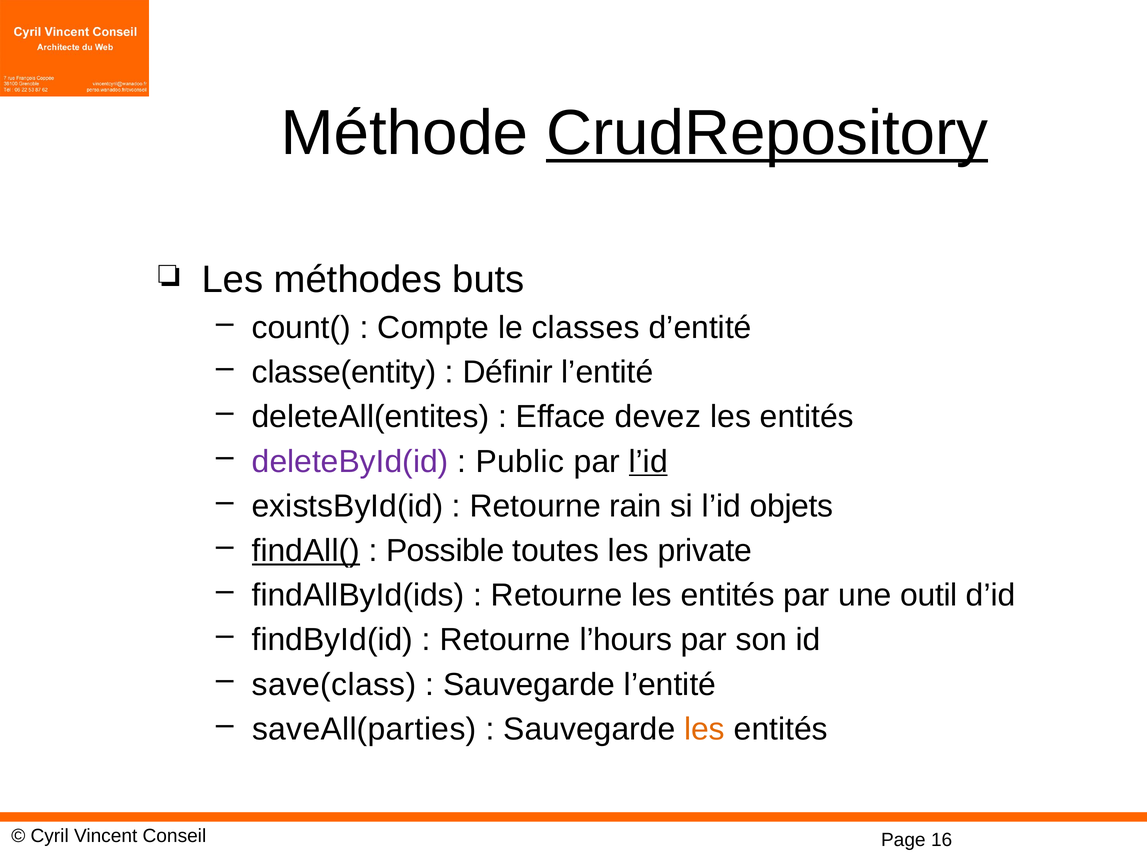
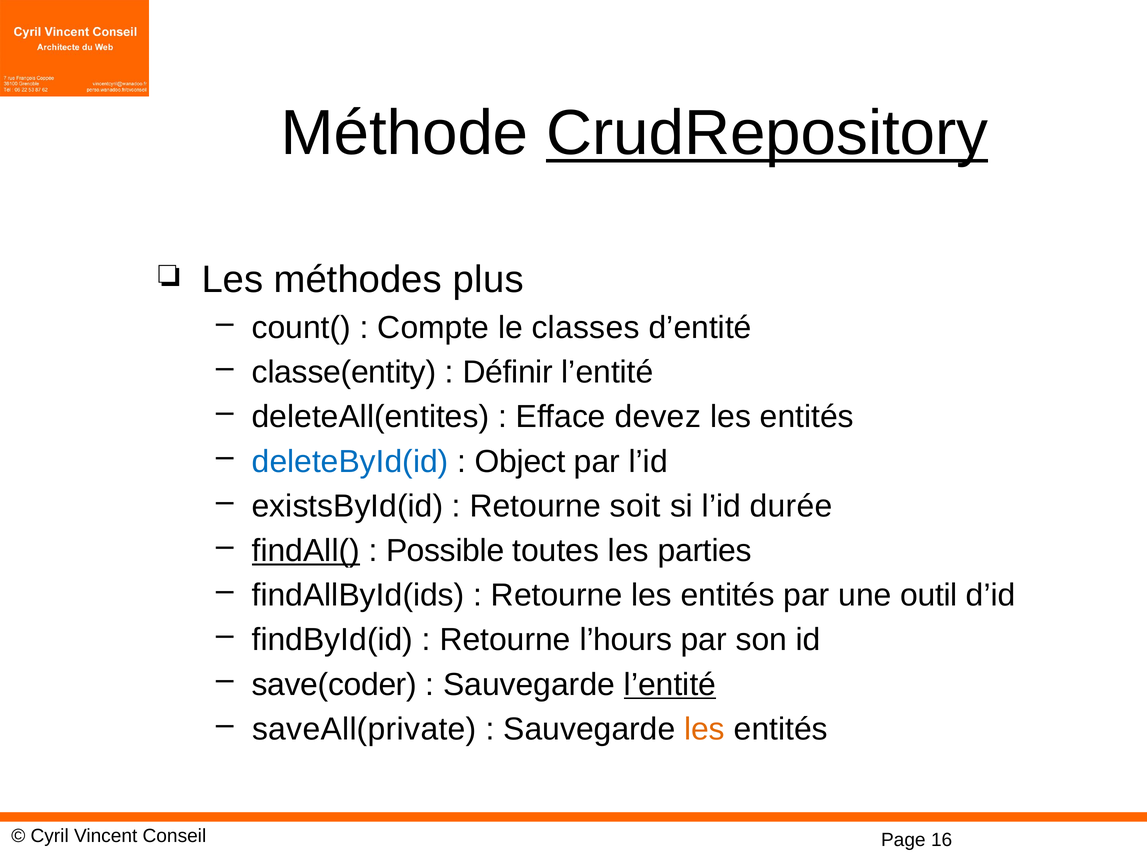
buts: buts -> plus (488, 280)
deleteById(id colour: purple -> blue (350, 462)
Public: Public -> Object (520, 462)
l’id underline: present -> none (648, 462)
rain: rain -> soit (635, 506)
objets: objets -> durée (791, 506)
private: private -> parties (705, 551)
save(class: save(class -> save(coder (334, 685)
l’entité underline: none -> present (670, 685)
saveAll(parties: saveAll(parties -> saveAll(private (364, 729)
